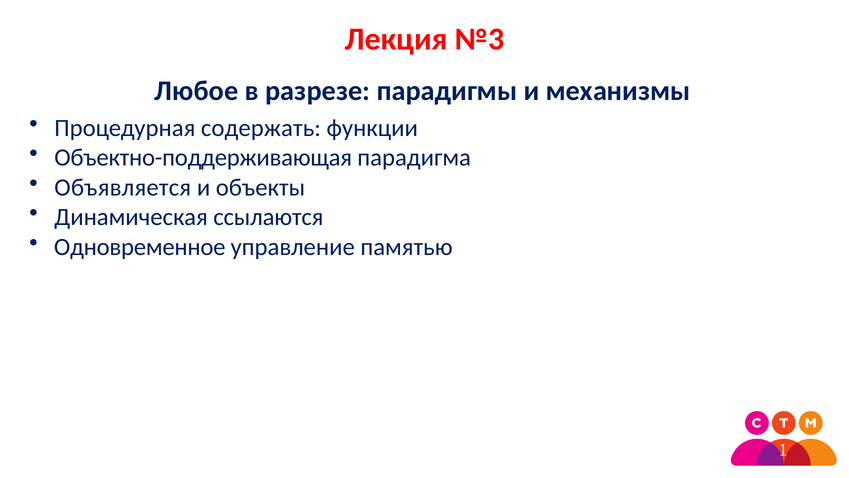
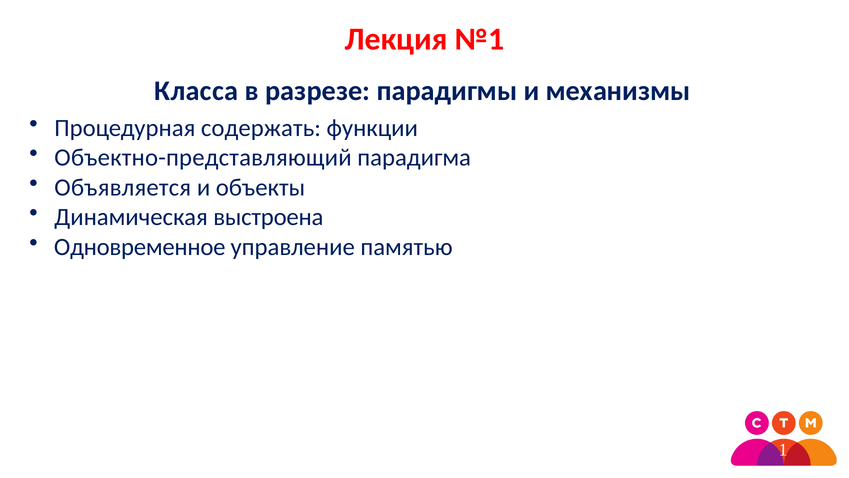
№3: №3 -> №1 (480, 39)
Любое: Любое -> Класса (196, 91)
Объектно-поддерживающая: Объектно-поддерживающая -> Объектно-представляющий (203, 158)
ссылаются: ссылаются -> выстроена (268, 217)
